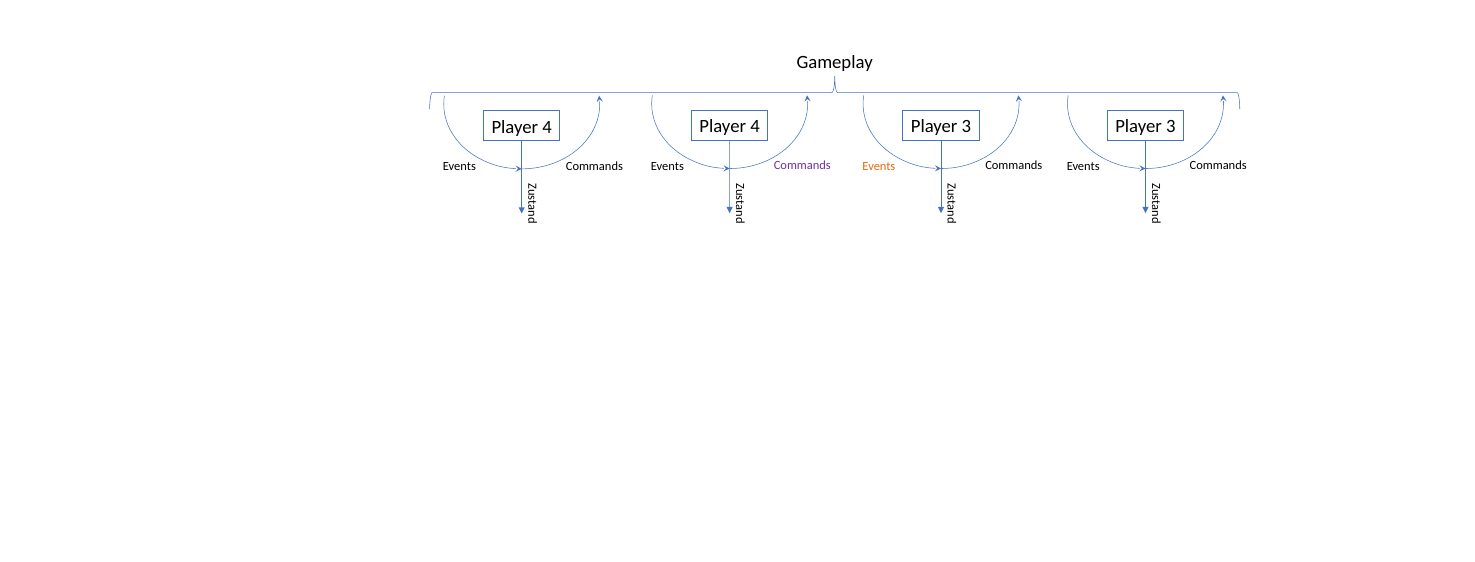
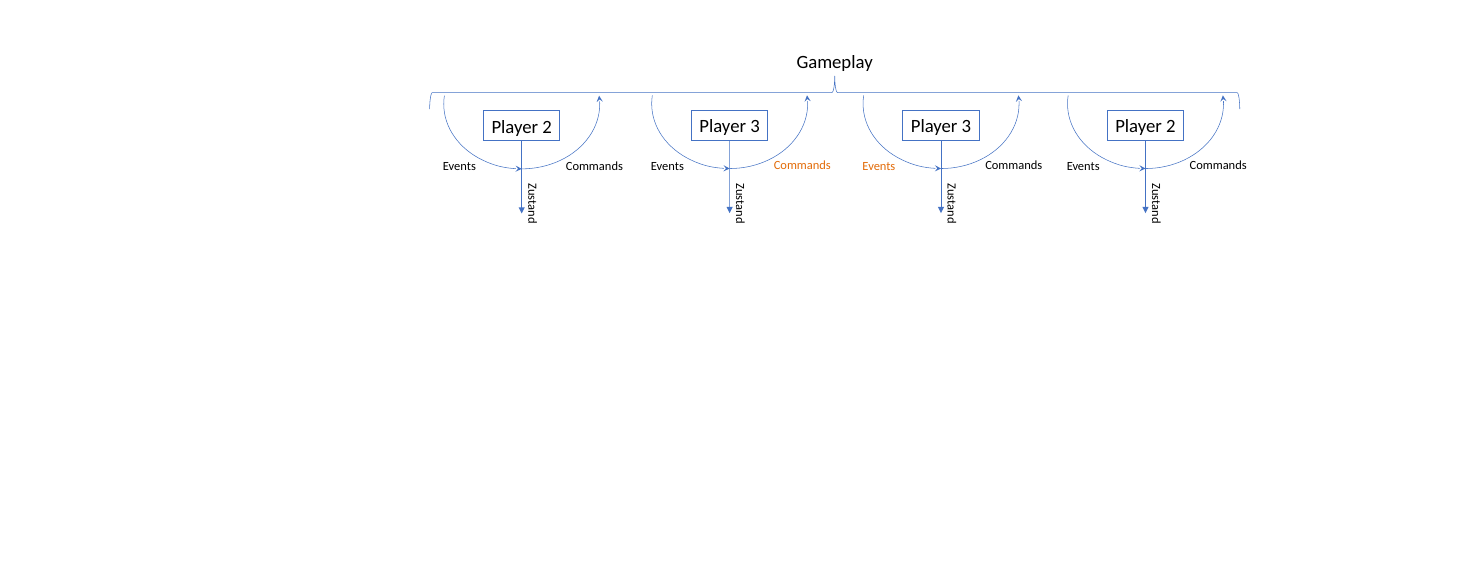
4: 4 -> 3 (755, 127)
3: 3 -> 2 (1171, 127)
4: 4 -> 2 (547, 127)
Commands colour: purple -> orange (802, 166)
